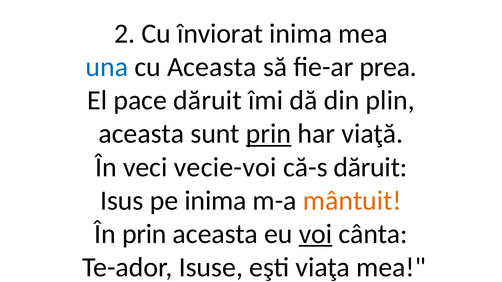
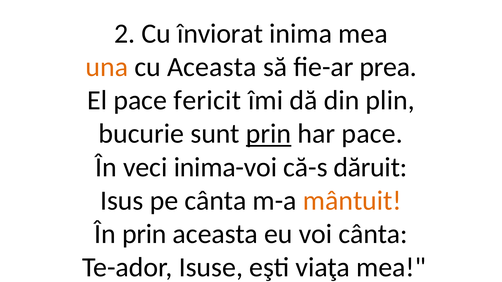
una colour: blue -> orange (107, 67)
pace dăruit: dăruit -> fericit (207, 100)
aceasta: aceasta -> bucurie (141, 134)
har viaţă: viaţă -> pace (372, 134)
vecie-voi: vecie-voi -> inima-voi (225, 167)
pe inima: inima -> cânta (215, 201)
voi underline: present -> none (316, 234)
